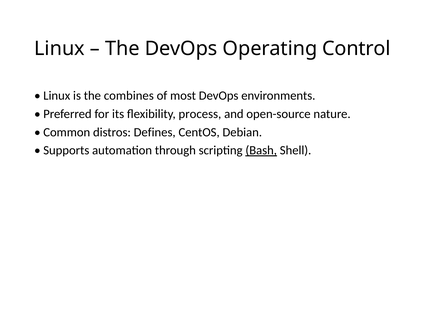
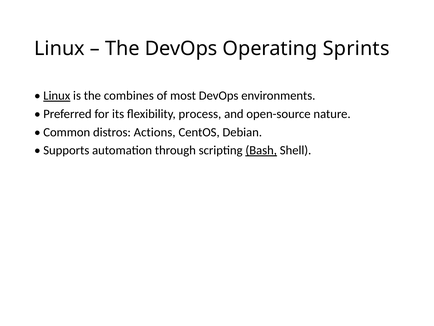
Control: Control -> Sprints (356, 49)
Linux underline: none -> present (57, 96)
Defines: Defines -> Actions (155, 132)
